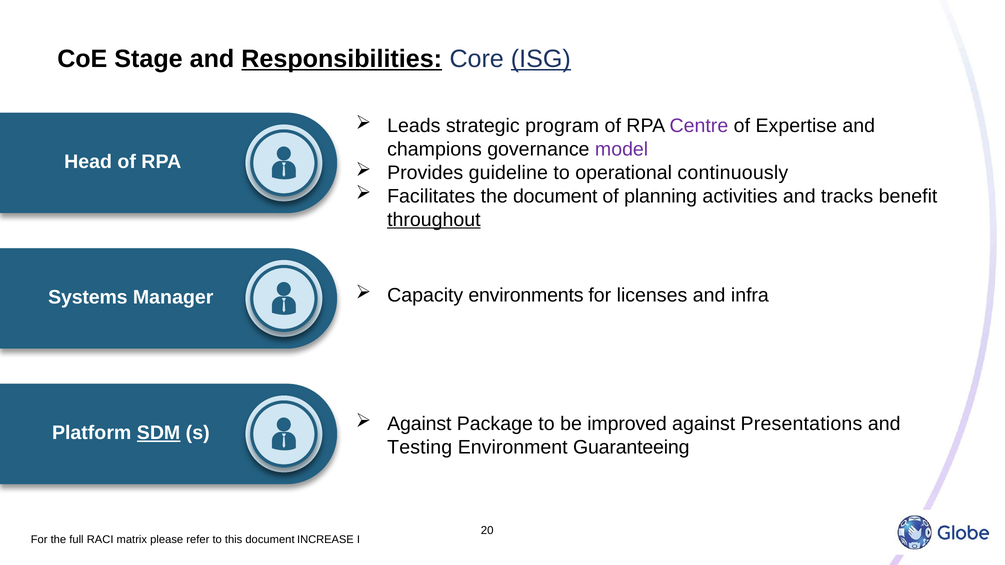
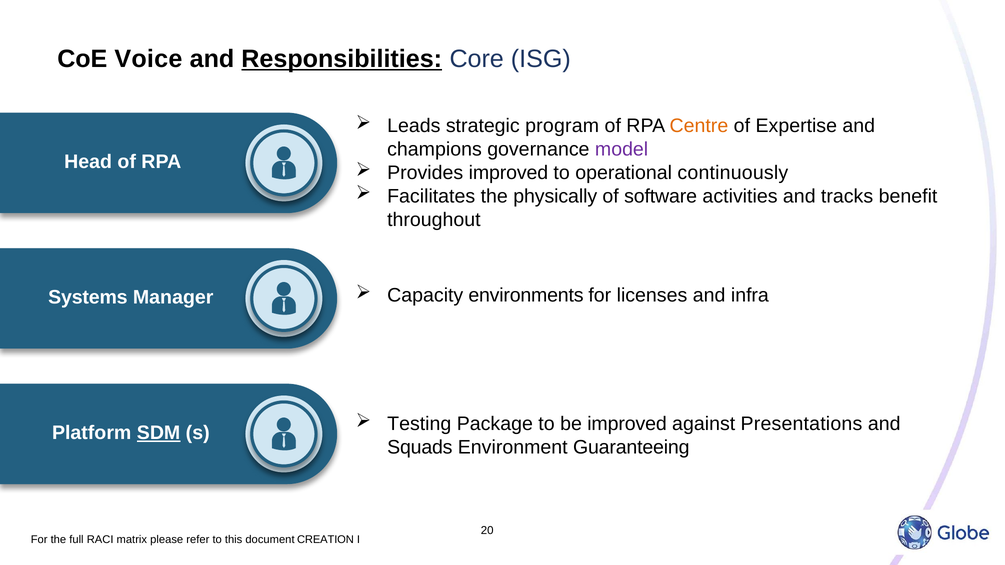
Stage: Stage -> Voice (148, 59)
ISG underline: present -> none (541, 59)
Centre colour: purple -> orange (699, 126)
Provides guideline: guideline -> improved (508, 173)
the document: document -> physically (555, 196)
planning: planning -> software (661, 196)
throughout underline: present -> none (434, 220)
Against: Against -> Testing (419, 424)
Testing: Testing -> Squads (420, 448)
INCREASE: INCREASE -> CREATION (325, 540)
